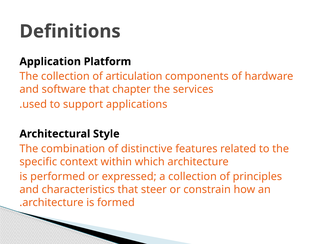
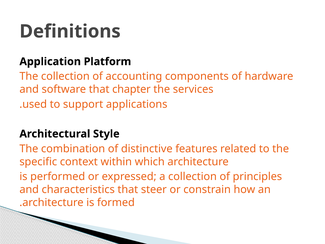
articulation: articulation -> accounting (134, 76)
